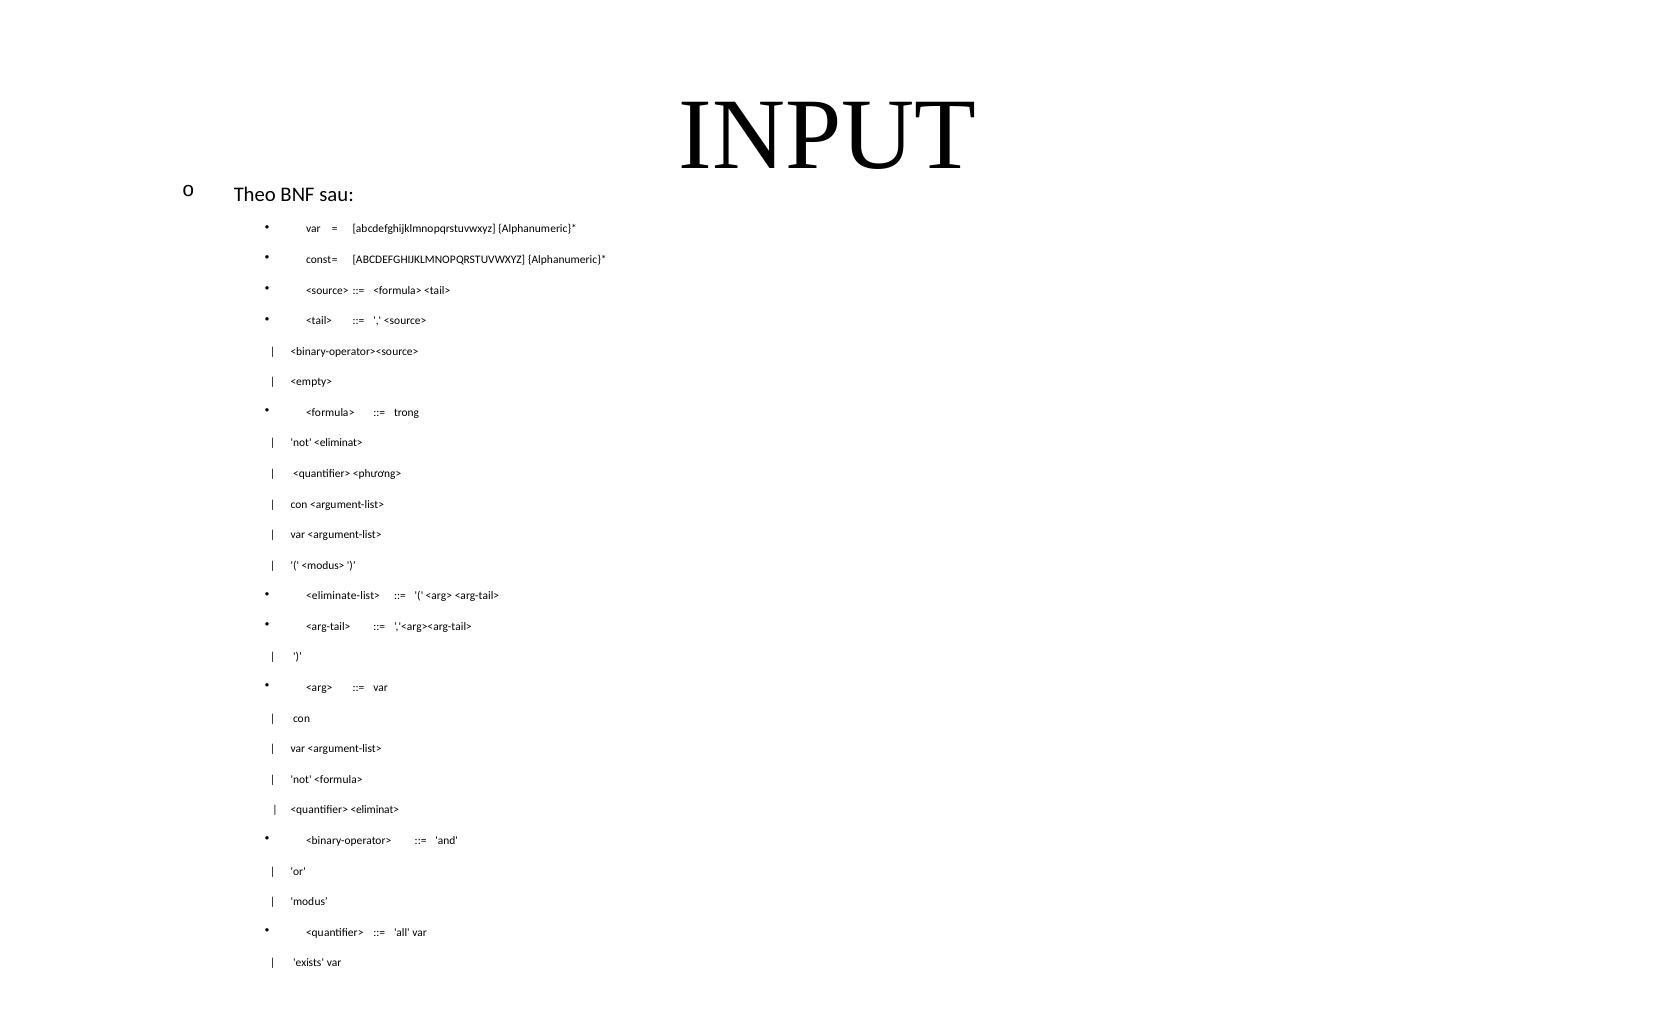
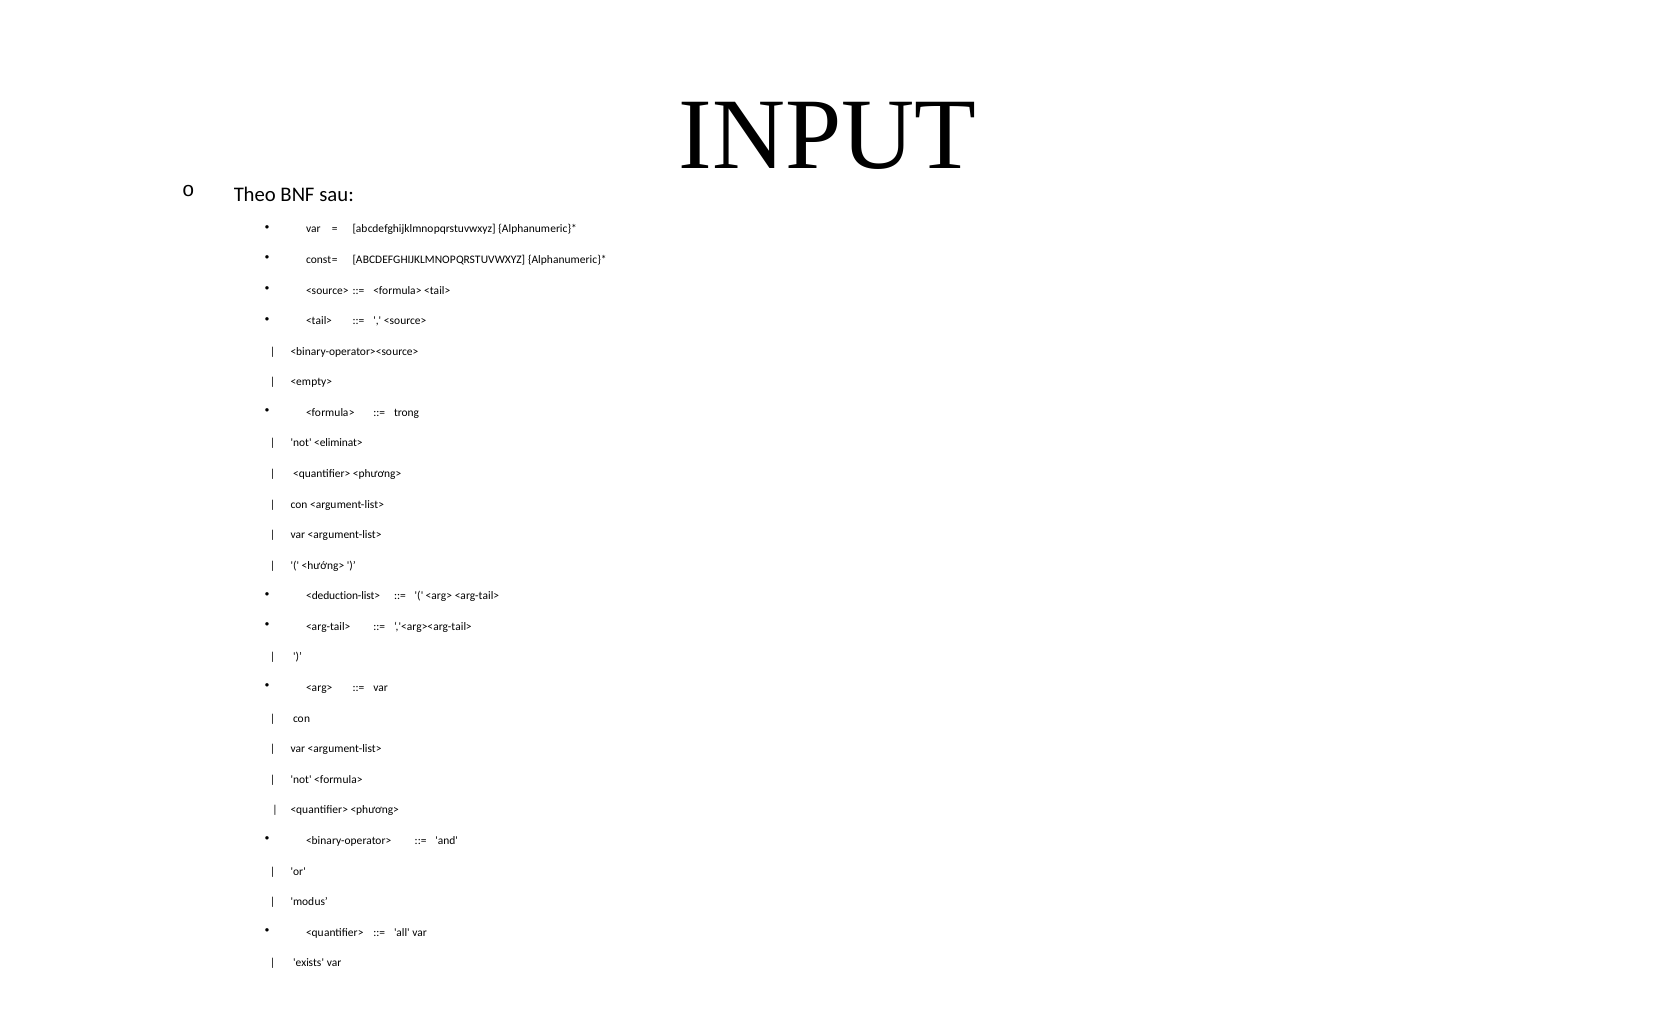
<modus>: <modus> -> <hướng> (323, 565)
<eliminate-list>: <eliminate-list> -> <deduction-list> (343, 596)
<eliminat>: <eliminat> -> <phương> (375, 810)
